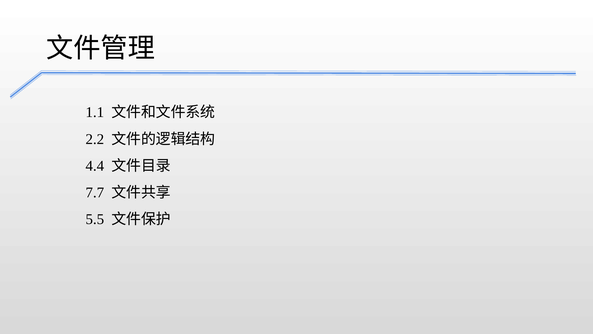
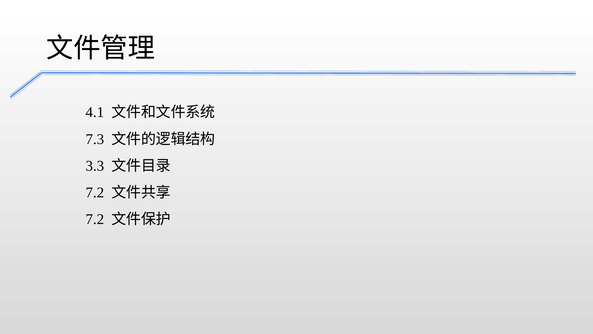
1.1: 1.1 -> 4.1 (95, 112)
2.2: 2.2 -> 7.3 (95, 139)
4.4: 4.4 -> 3.3 (95, 166)
7.7: 7.7 -> 7.2 (95, 192)
5.5: 5.5 -> 7.2 (95, 219)
